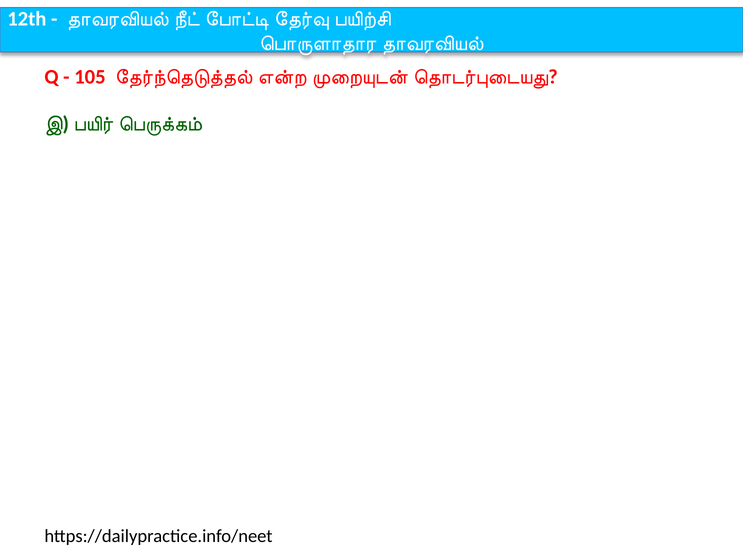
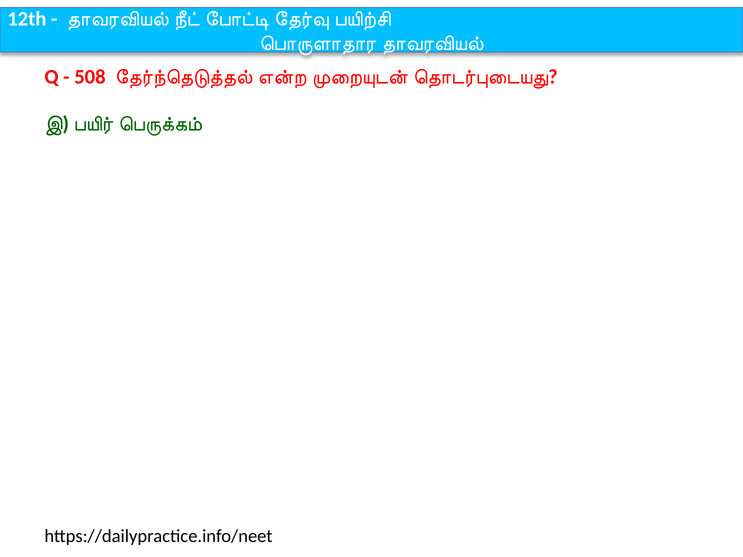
105: 105 -> 508 (90, 77)
